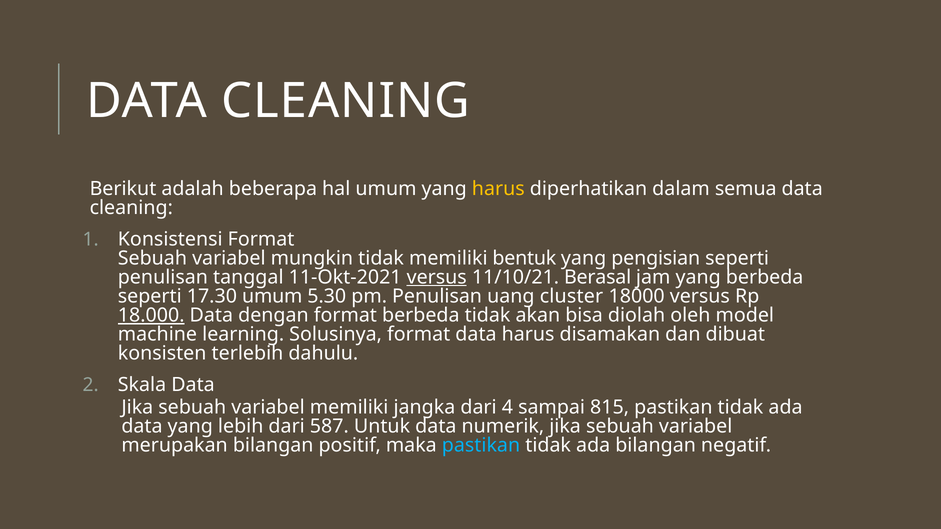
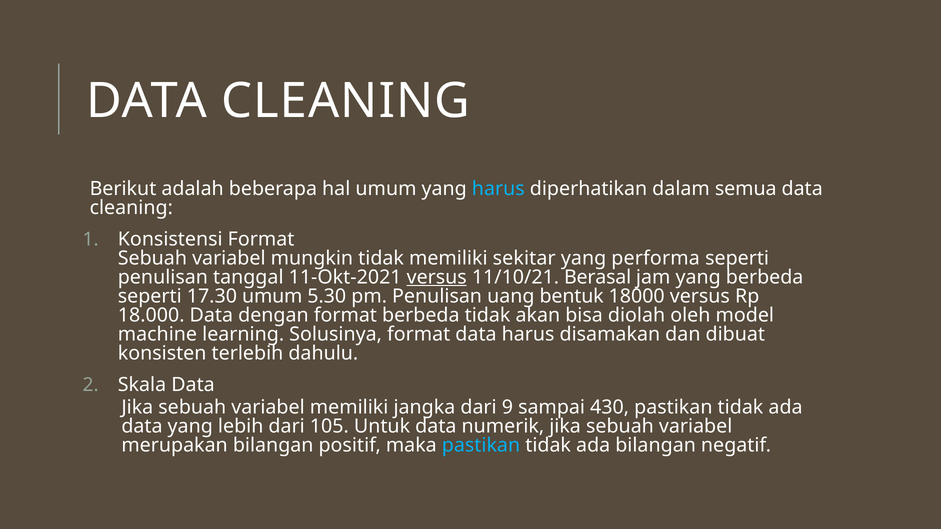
harus colour: yellow -> light blue (498, 189)
bentuk: bentuk -> sekitar (524, 258)
pengisian: pengisian -> performa (656, 258)
cluster: cluster -> bentuk (572, 296)
18.000 underline: present -> none (151, 315)
4: 4 -> 9 (507, 407)
815: 815 -> 430 (610, 407)
587: 587 -> 105 (329, 427)
